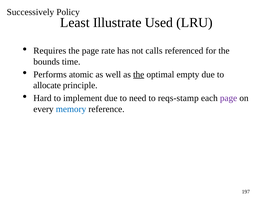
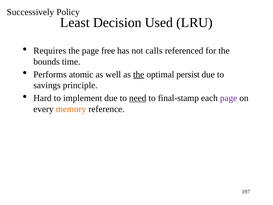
Illustrate: Illustrate -> Decision (117, 23)
rate: rate -> free (108, 51)
empty: empty -> persist (188, 74)
allocate: allocate -> savings (47, 85)
need underline: none -> present (138, 98)
reqs-stamp: reqs-stamp -> final-stamp (178, 98)
memory colour: blue -> orange (71, 109)
